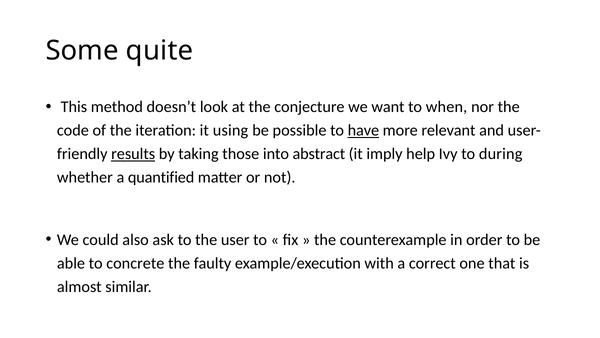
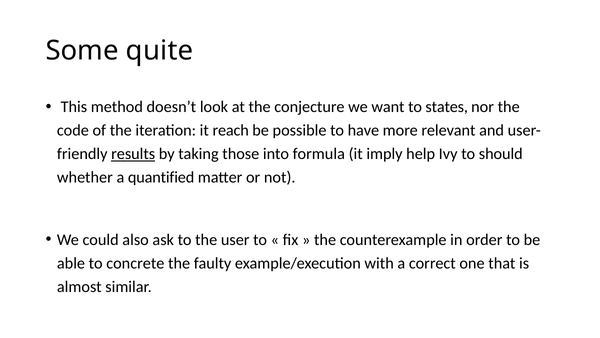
when: when -> states (447, 107)
using: using -> reach (231, 130)
have underline: present -> none (363, 130)
abstract: abstract -> formula (319, 154)
during: during -> should (501, 154)
